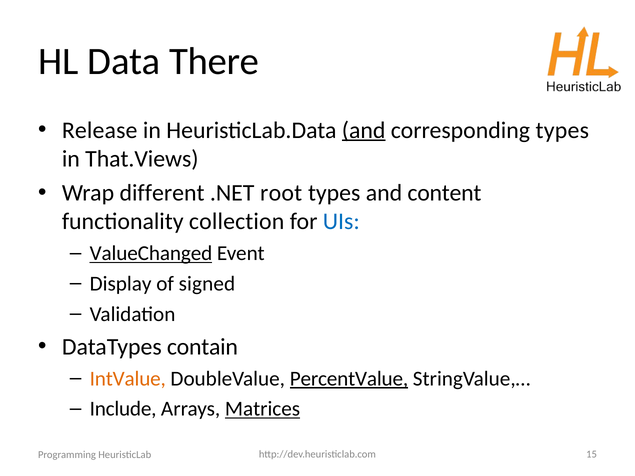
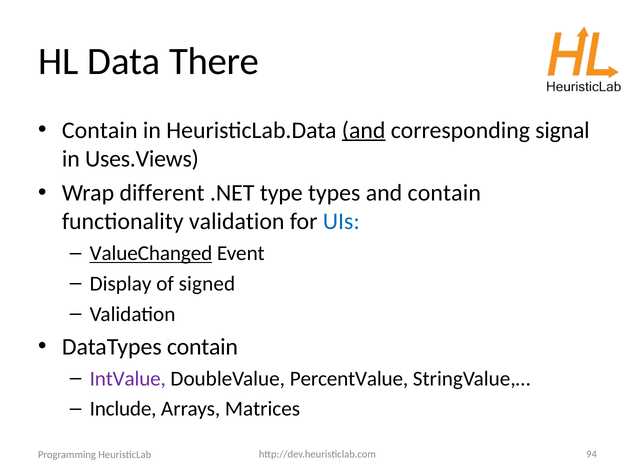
Release: Release -> Contain (100, 130)
corresponding types: types -> signal (563, 130)
That.Views: That.Views -> Uses.Views (142, 159)
root: root -> type (281, 193)
and content: content -> contain (444, 193)
functionality collection: collection -> validation (237, 222)
IntValue colour: orange -> purple (128, 379)
PercentValue underline: present -> none (349, 379)
Matrices underline: present -> none (263, 409)
15: 15 -> 94 (592, 455)
